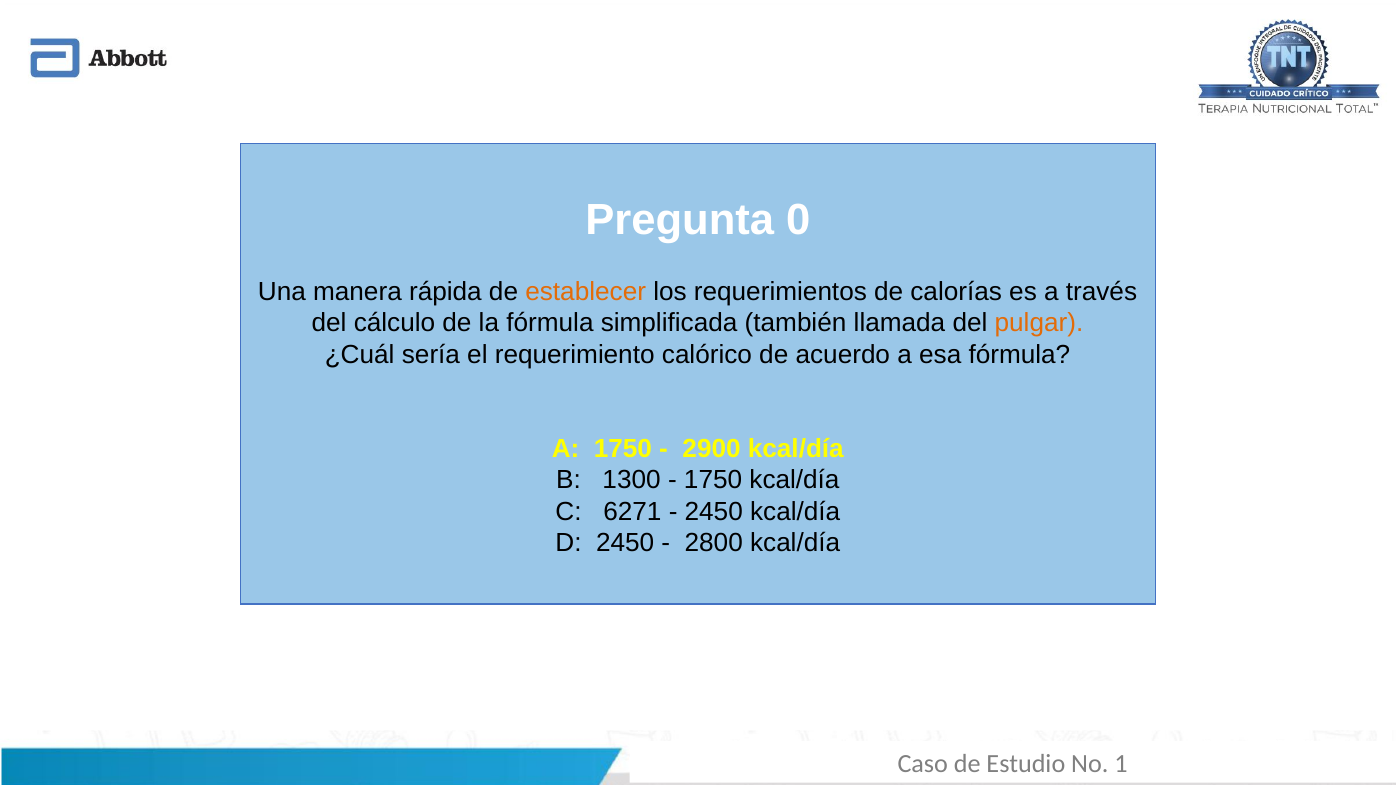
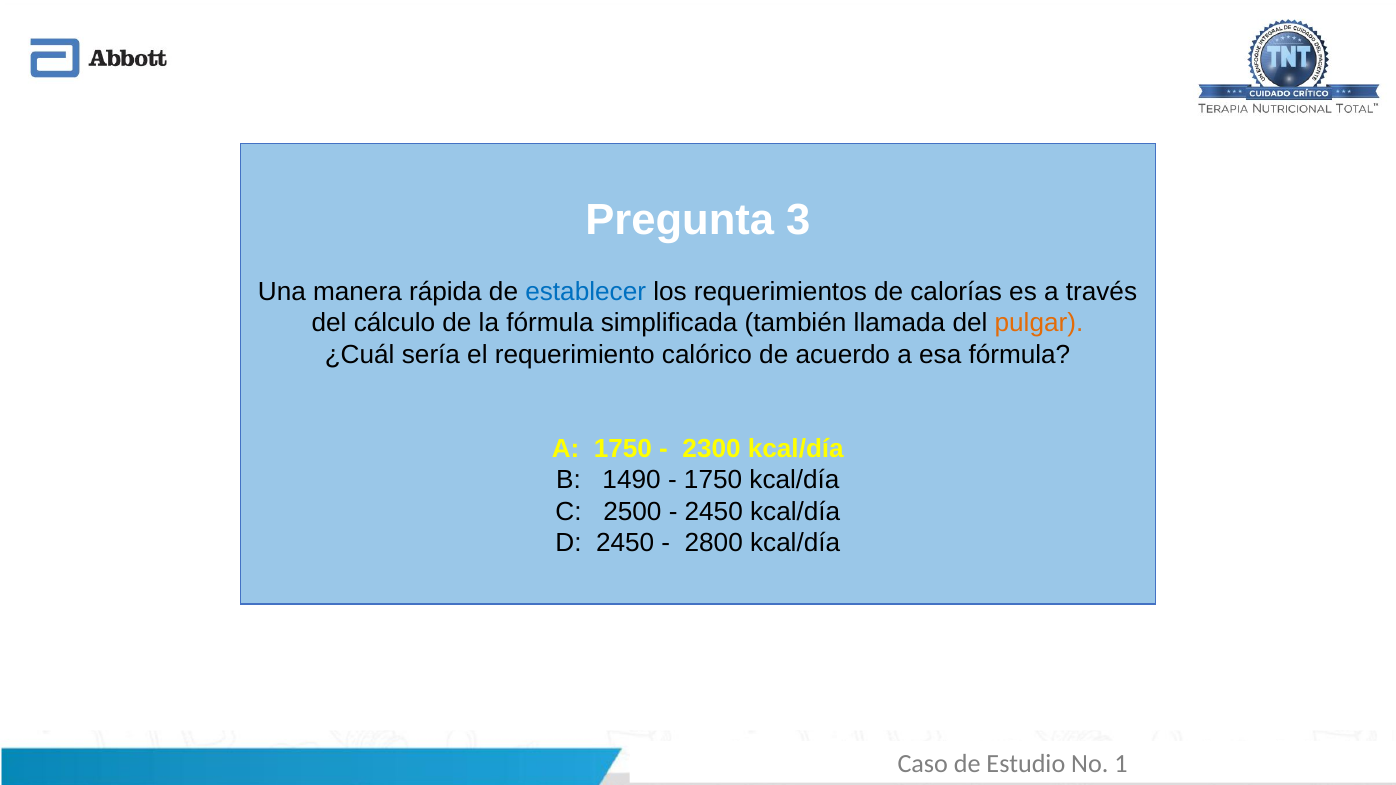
0: 0 -> 3 (798, 220)
establecer colour: orange -> blue (586, 292)
2900: 2900 -> 2300 (712, 449)
1300: 1300 -> 1490 (632, 480)
6271: 6271 -> 2500 (632, 512)
